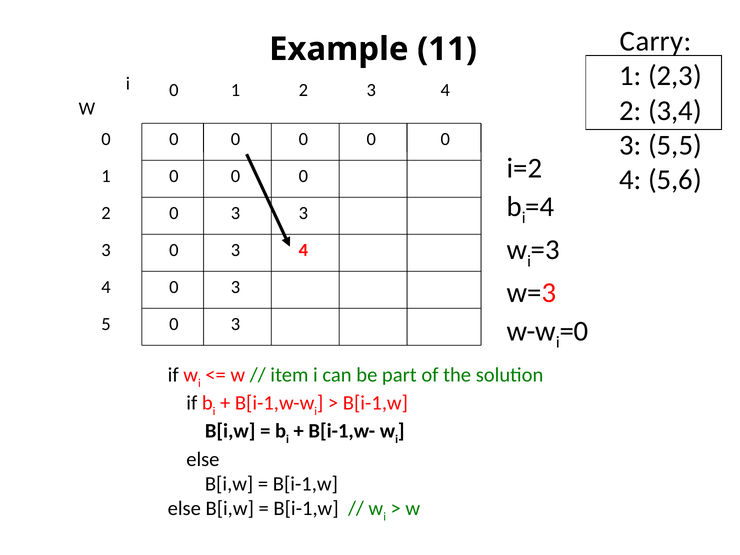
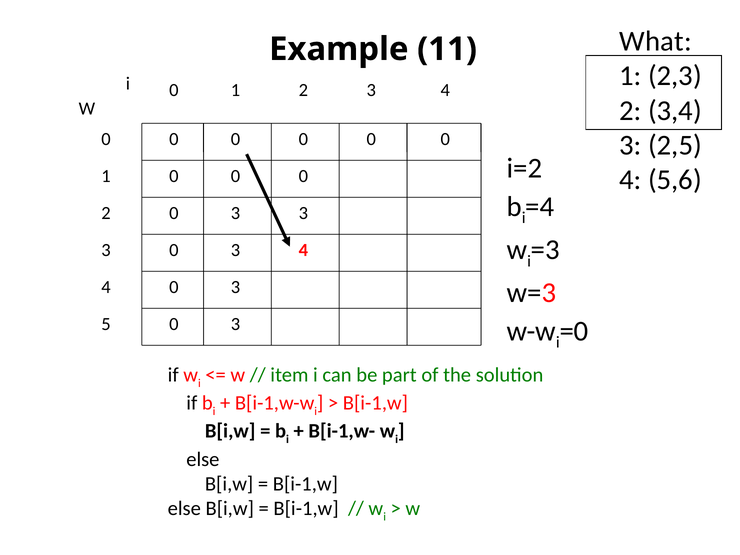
Carry: Carry -> What (656, 41)
5,5: 5,5 -> 2,5 (675, 145)
